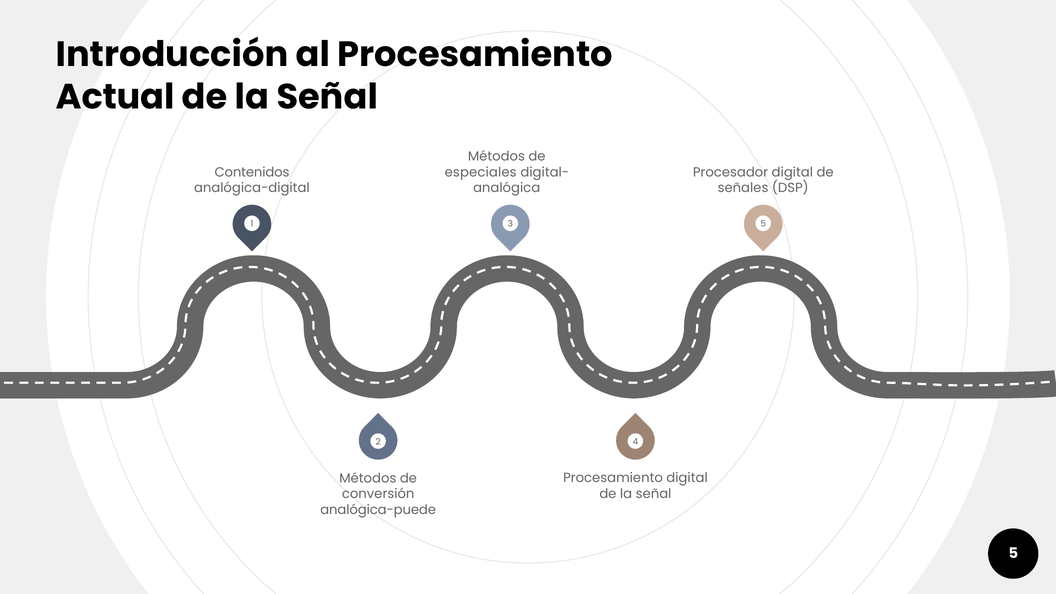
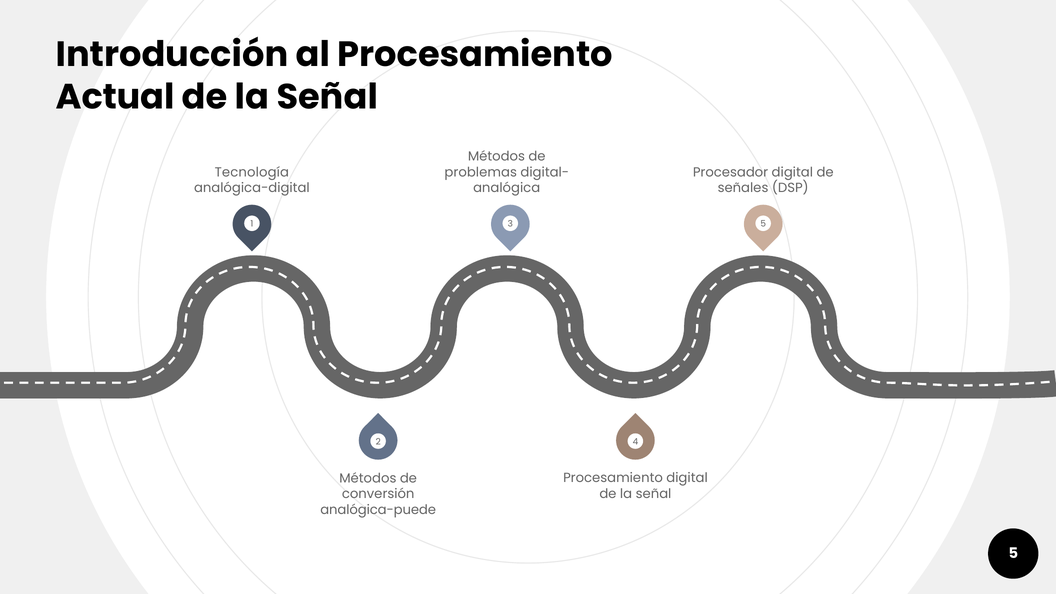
Contenidos: Contenidos -> Tecnología (252, 172)
especiales: especiales -> problemas (481, 172)
